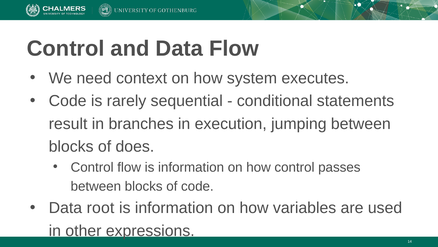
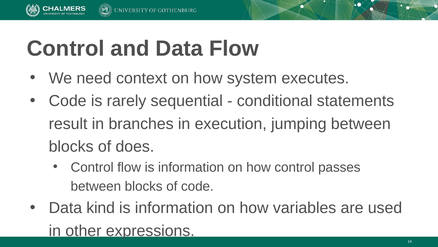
root: root -> kind (101, 208)
